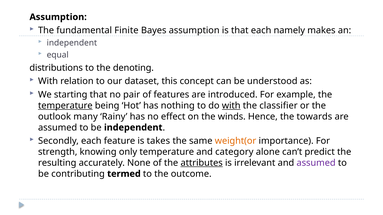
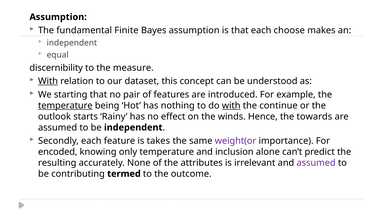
namely: namely -> choose (289, 30)
distributions: distributions -> discernibility (56, 68)
denoting: denoting -> measure (133, 68)
With underline: none -> present (48, 81)
classifier: classifier -> continue (279, 106)
many: many -> starts (86, 117)
weight(or colour: orange -> purple (236, 141)
strength: strength -> encoded (58, 152)
category: category -> inclusion (234, 152)
attributes underline: present -> none (202, 163)
